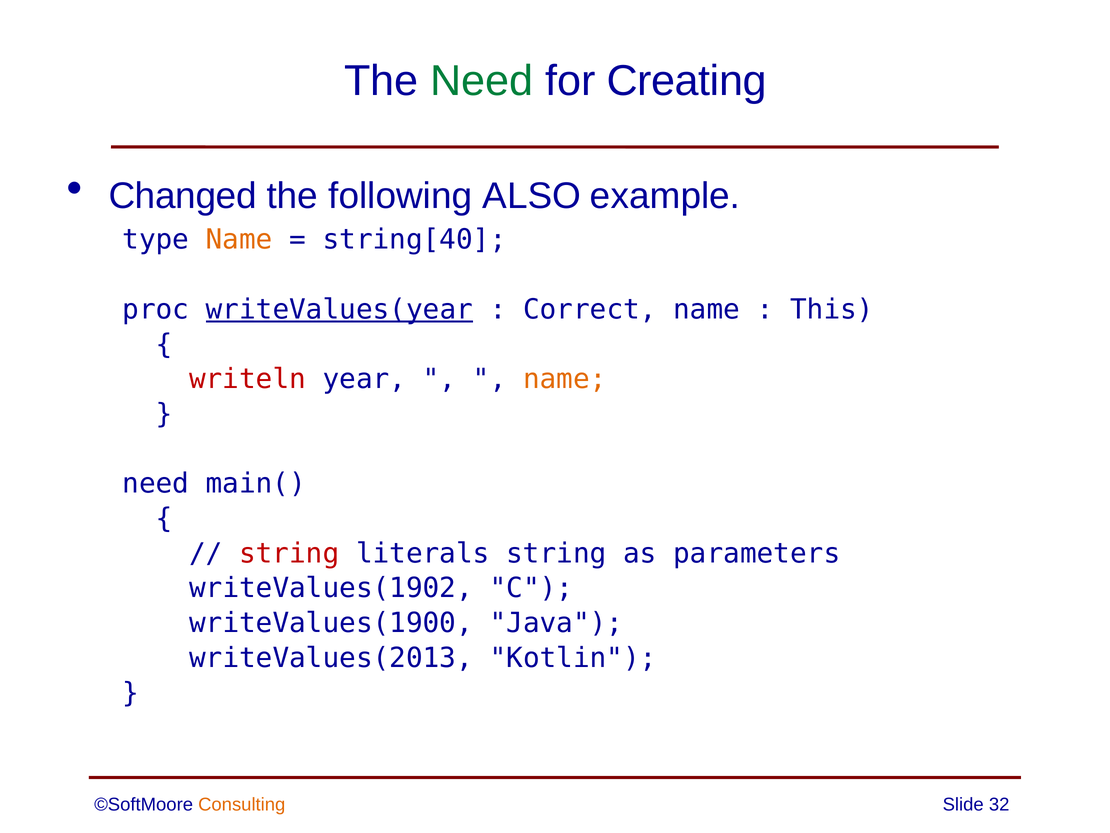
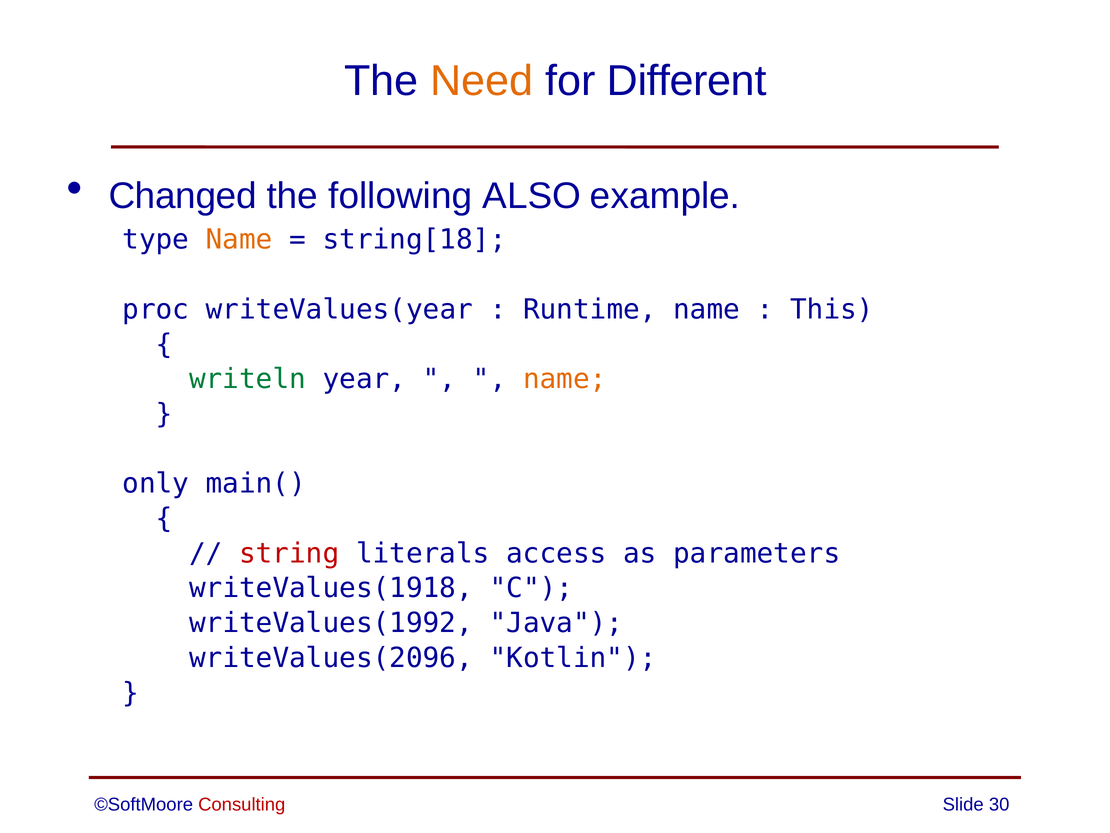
Need colour: green -> orange (482, 81)
Creating: Creating -> Different (687, 81)
string[40: string[40 -> string[18 (414, 240)
writeValues(year underline: present -> none (339, 309)
Correct: Correct -> Runtime (590, 309)
writeln colour: red -> green (248, 379)
need: need -> only (156, 483)
literals string: string -> access (556, 553)
writeValues(1902: writeValues(1902 -> writeValues(1918 (331, 588)
writeValues(1900: writeValues(1900 -> writeValues(1992 (331, 623)
writeValues(2013: writeValues(2013 -> writeValues(2096 (331, 658)
Consulting colour: orange -> red (242, 804)
32: 32 -> 30 (999, 804)
